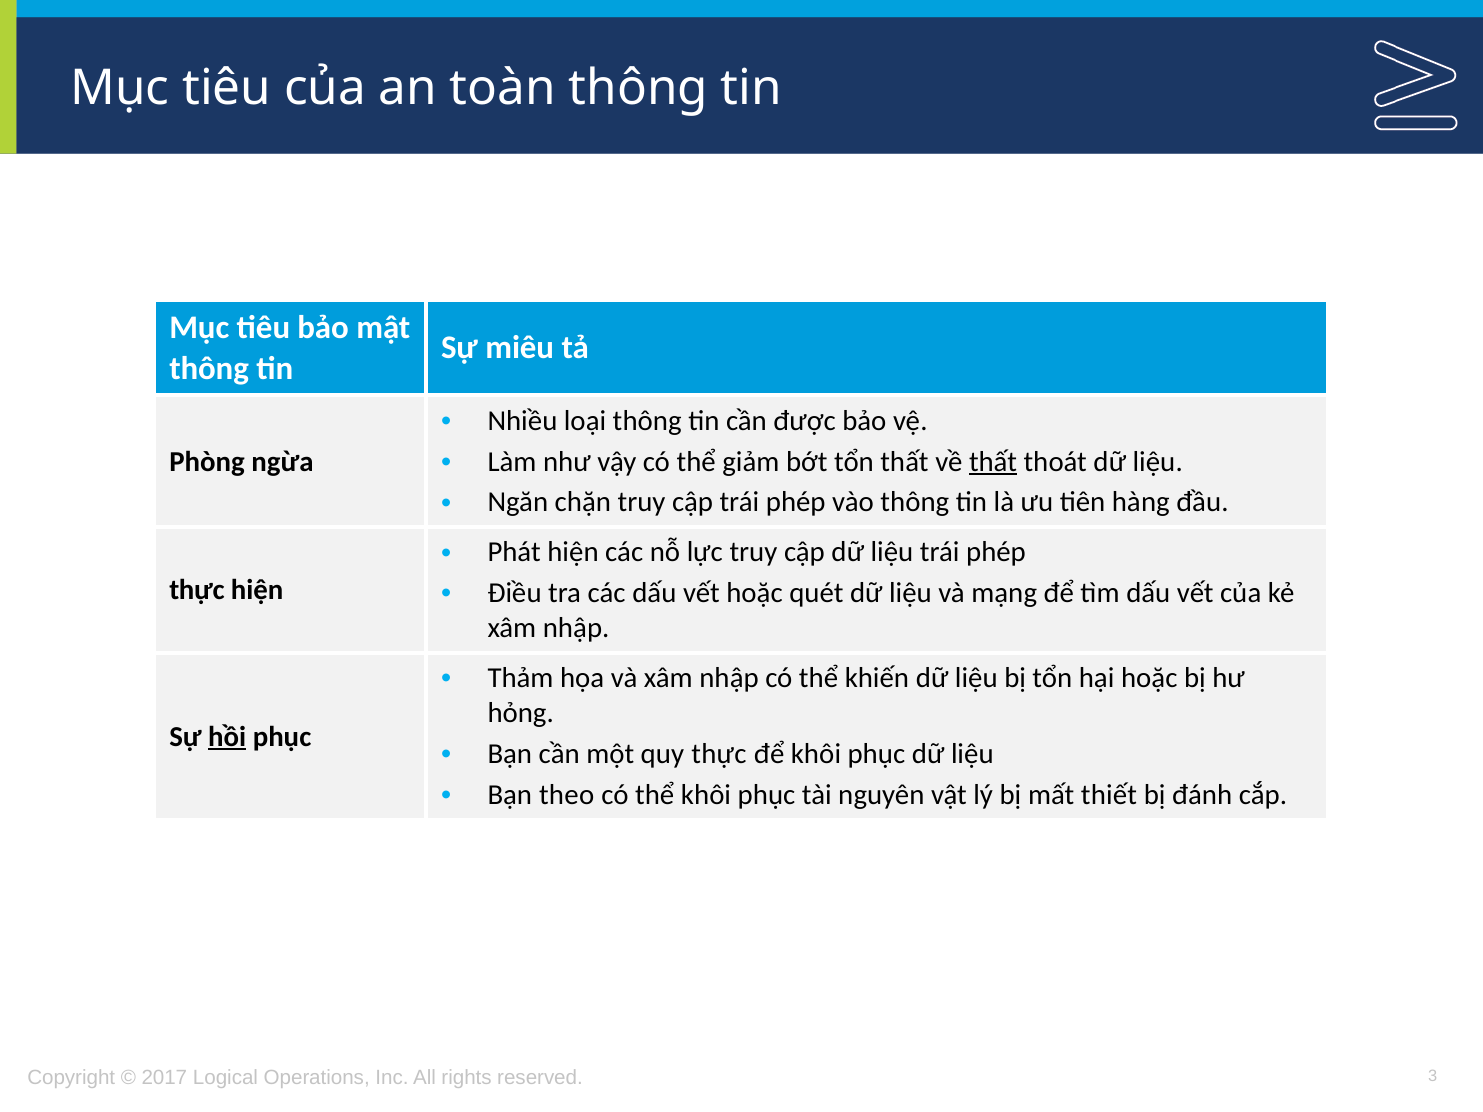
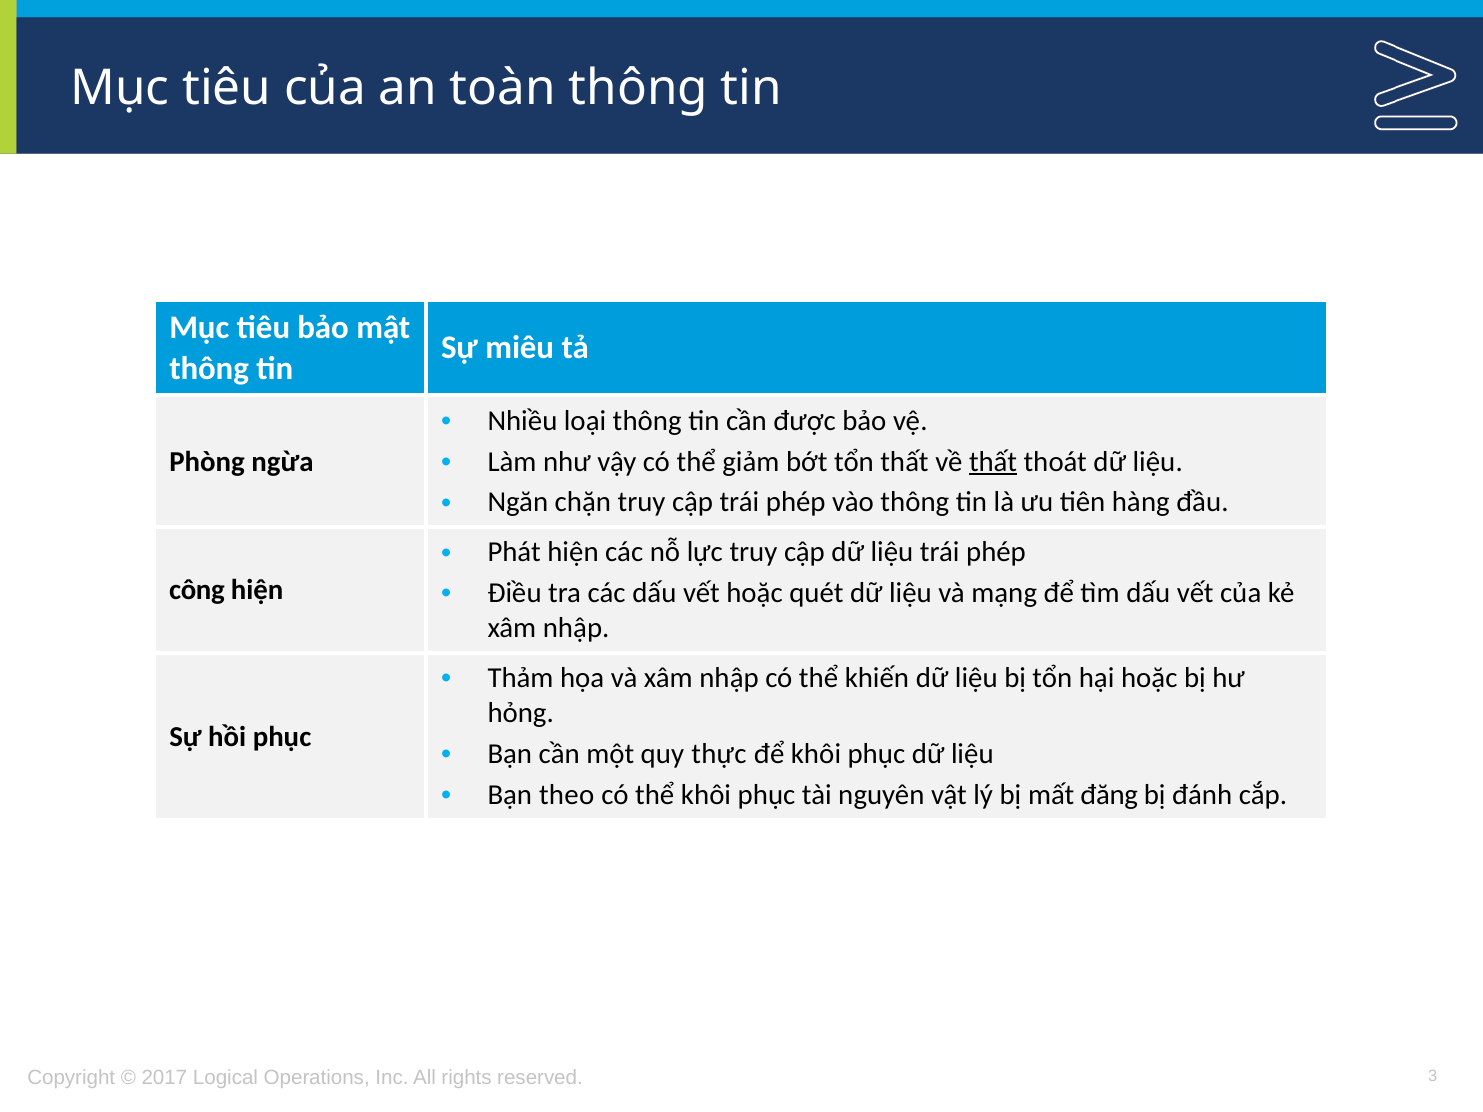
thực: thực -> công (197, 591)
hồi underline: present -> none (227, 737)
thiết: thiết -> đăng (1109, 795)
